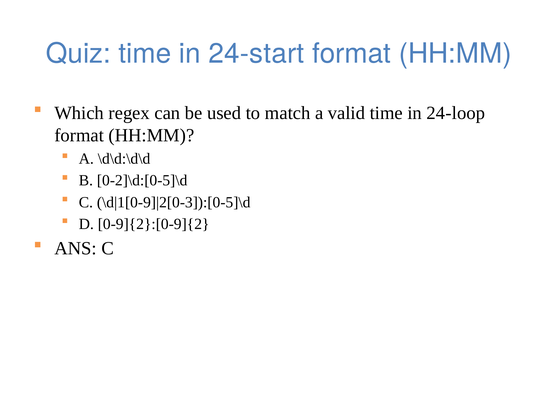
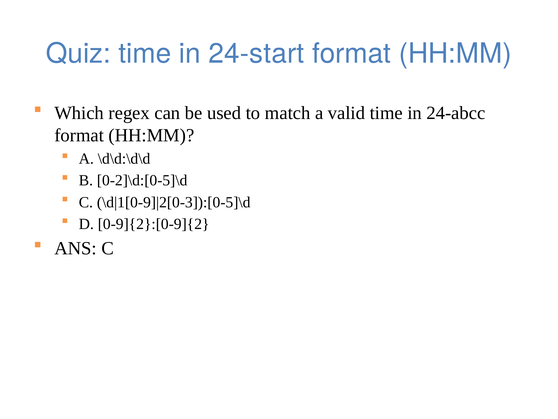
24-loop: 24-loop -> 24-abcc (456, 113)
